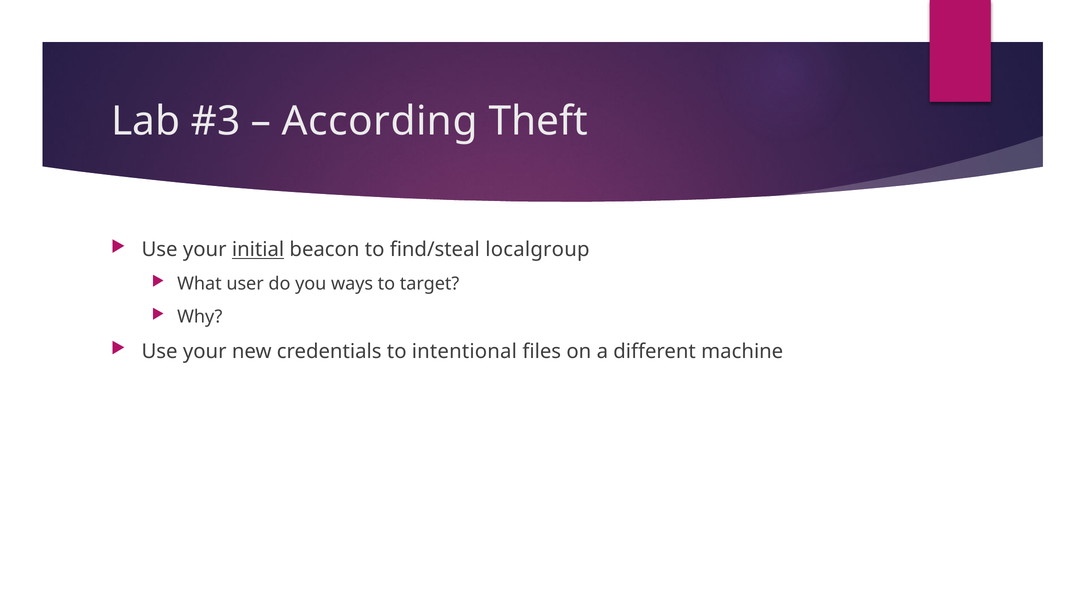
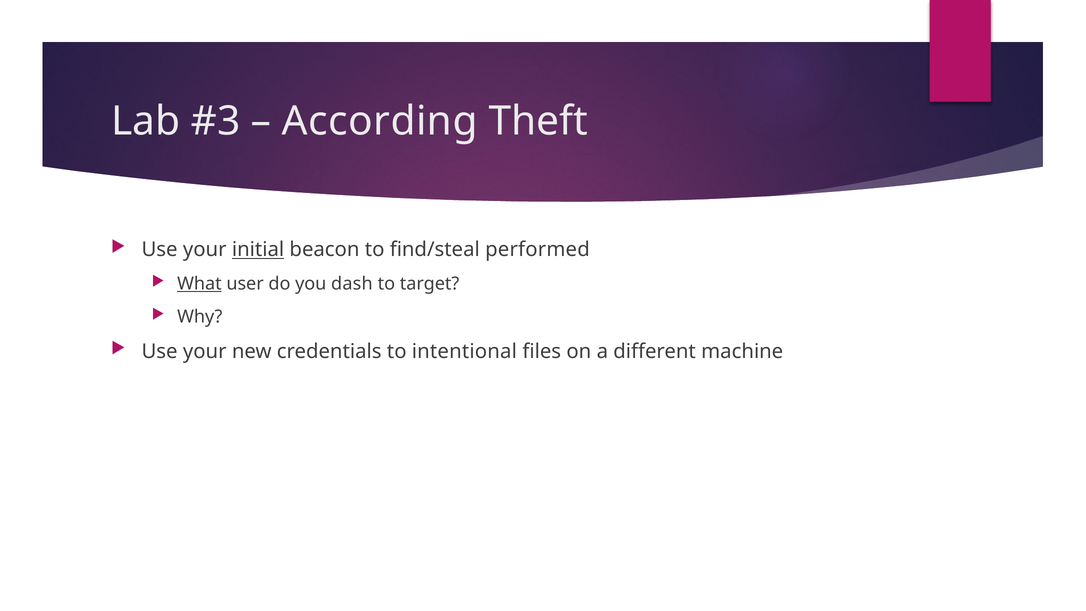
localgroup: localgroup -> performed (537, 250)
What underline: none -> present (199, 284)
ways: ways -> dash (352, 284)
